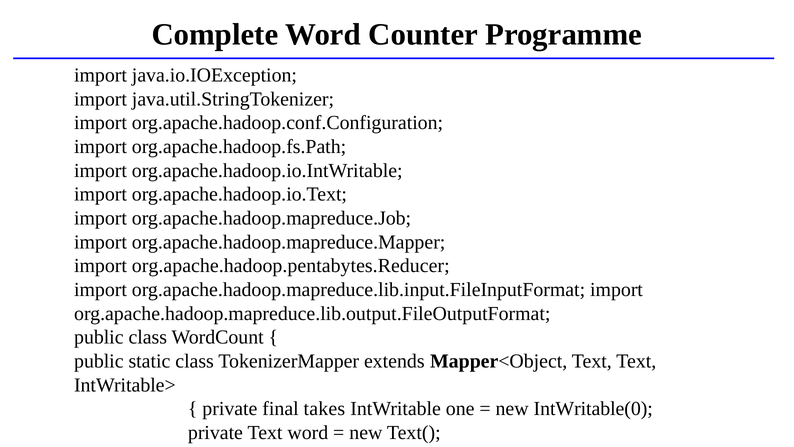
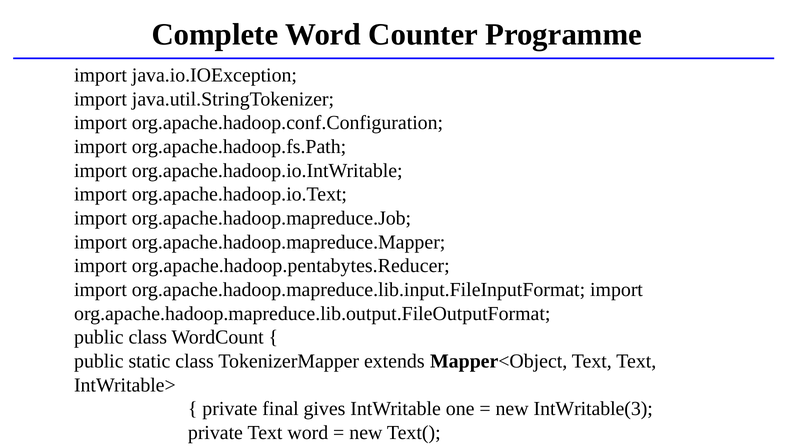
takes: takes -> gives (324, 409)
IntWritable(0: IntWritable(0 -> IntWritable(3 (593, 409)
